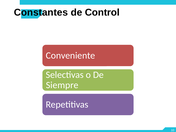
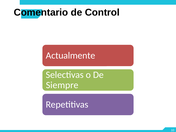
Constantes: Constantes -> Comentario (41, 12)
Conveniente: Conveniente -> Actualmente (71, 55)
